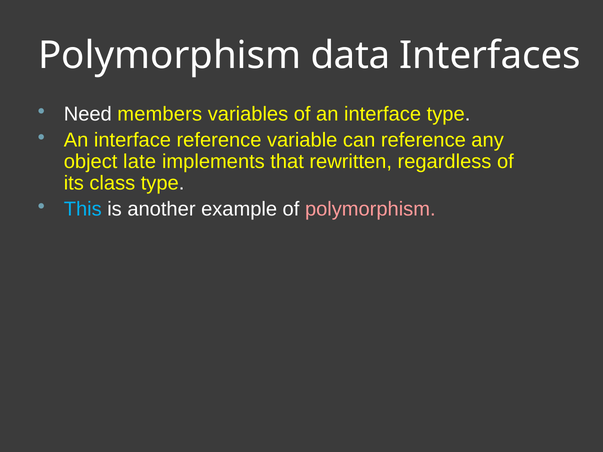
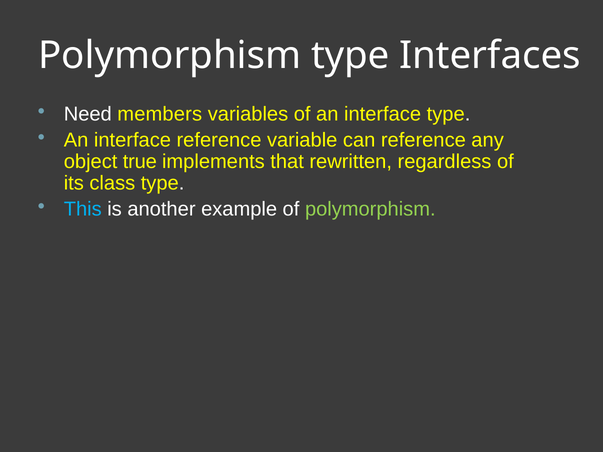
Polymorphism data: data -> type (350, 55)
late: late -> true (140, 162)
polymorphism colour: pink -> light green (370, 209)
